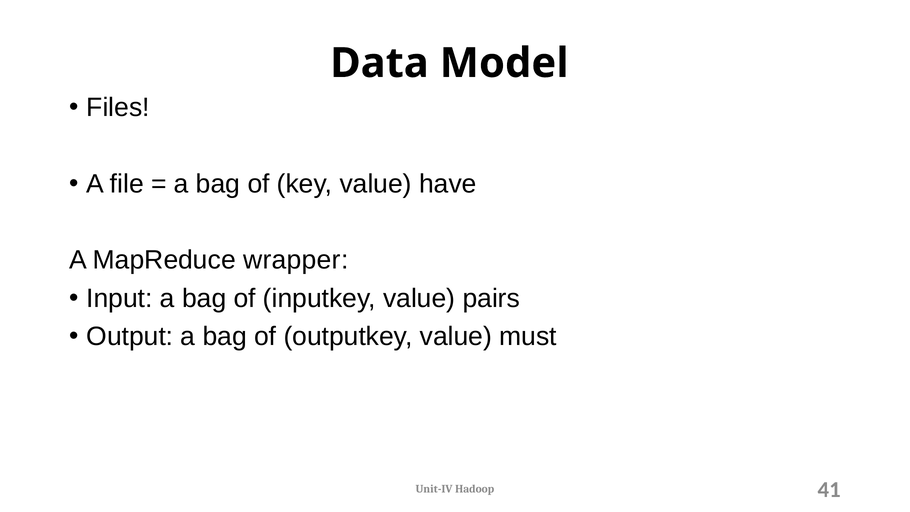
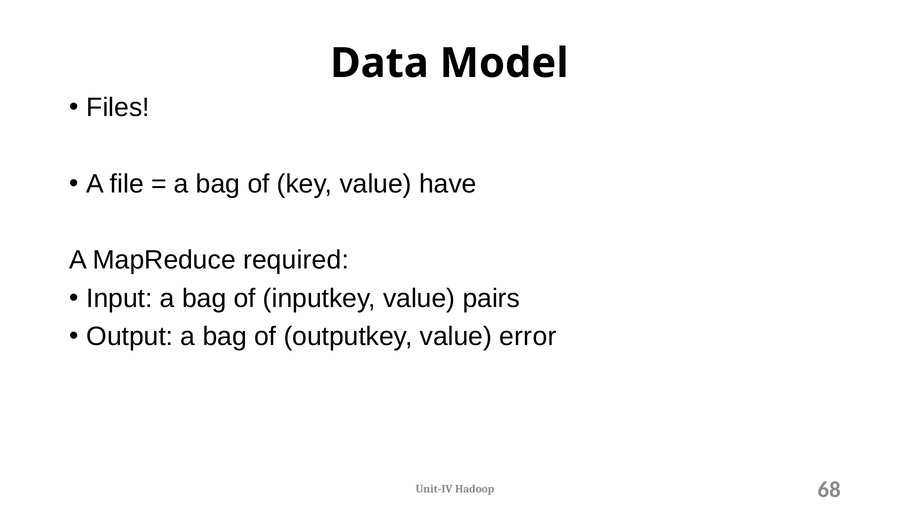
wrapper: wrapper -> required (296, 260)
must: must -> error (528, 336)
41: 41 -> 68 (829, 489)
